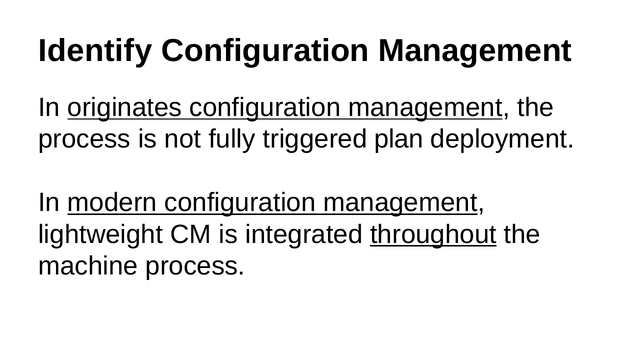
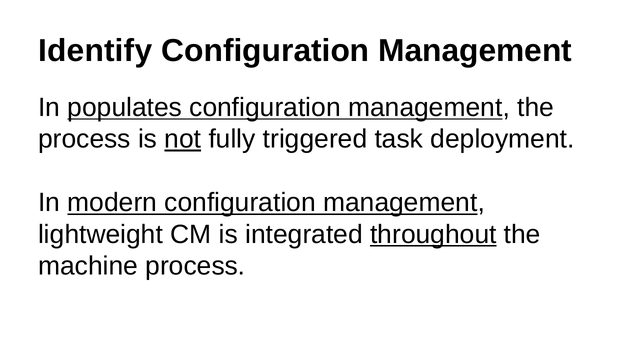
originates: originates -> populates (125, 107)
not underline: none -> present (183, 139)
plan: plan -> task (399, 139)
